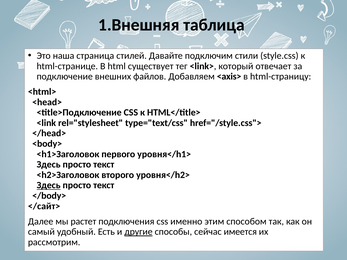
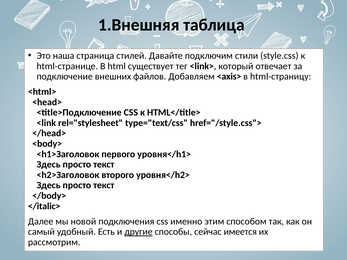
Здесь underline: present -> none (49, 185)
</сайт>: </сайт> -> </italic> (44, 206)
растет: растет -> новой (83, 222)
